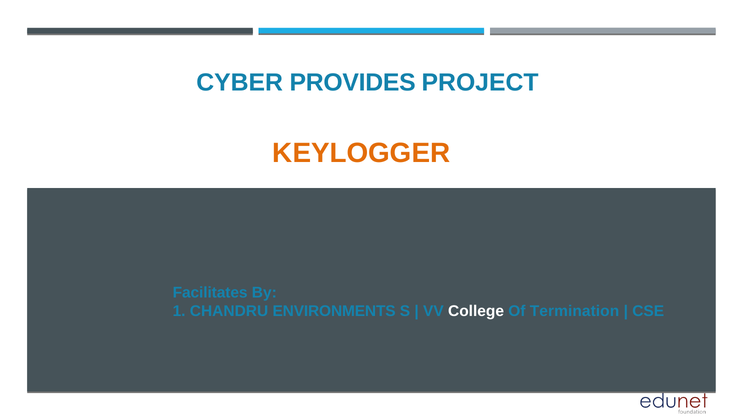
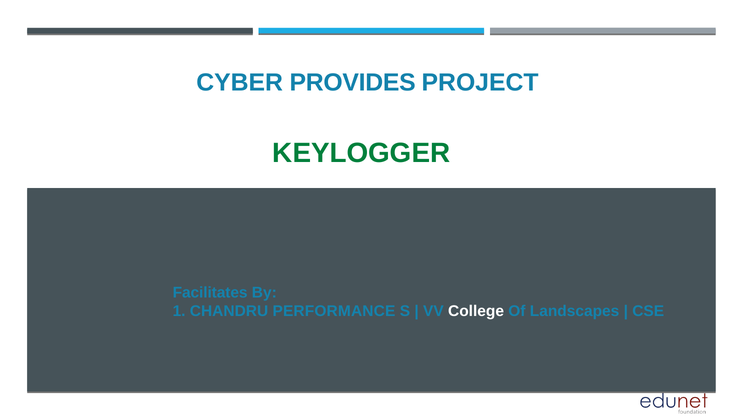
KEYLOGGER colour: orange -> green (361, 153)
ENVIRONMENTS: ENVIRONMENTS -> PERFORMANCE (334, 311)
Termination: Termination -> Landscapes (575, 311)
